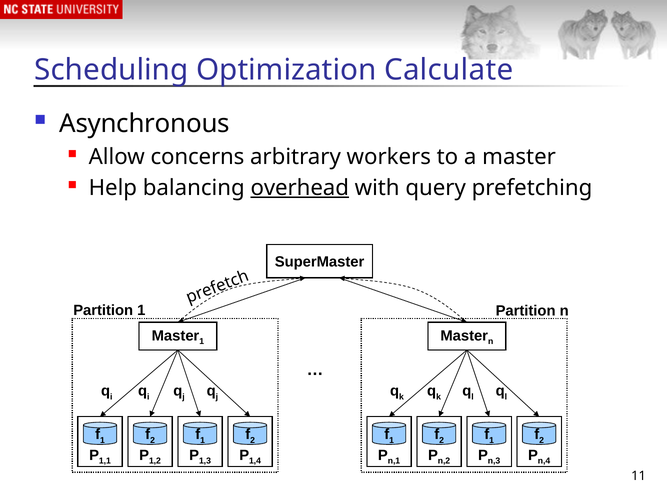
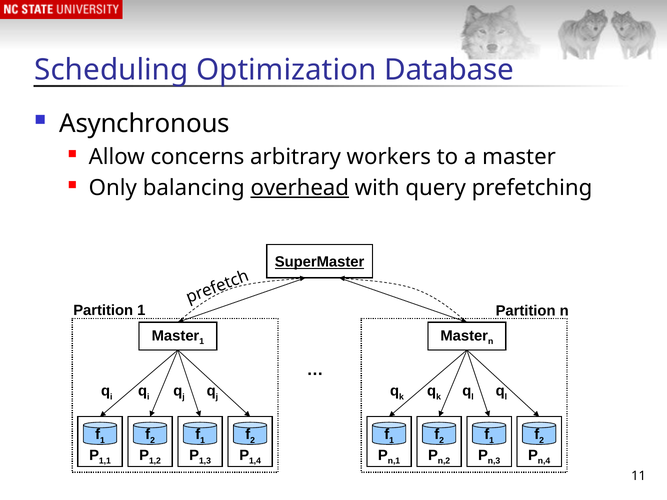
Calculate: Calculate -> Database (449, 70)
Help: Help -> Only (113, 188)
SuperMaster underline: none -> present (320, 262)
